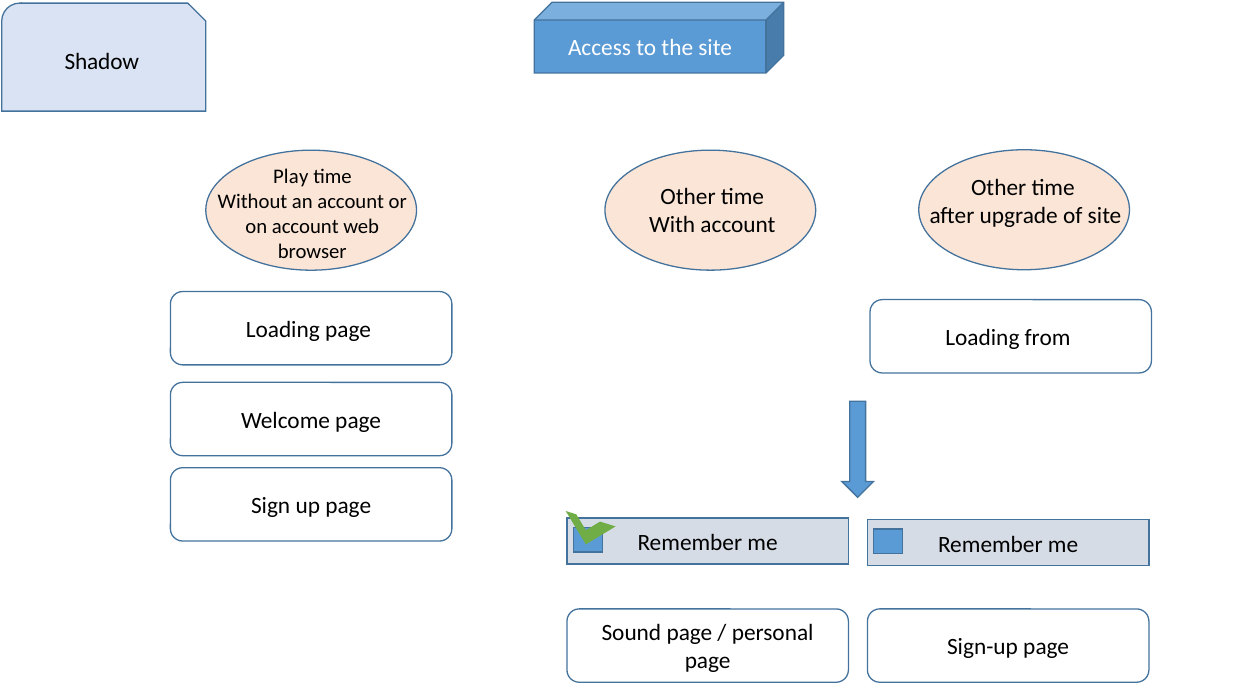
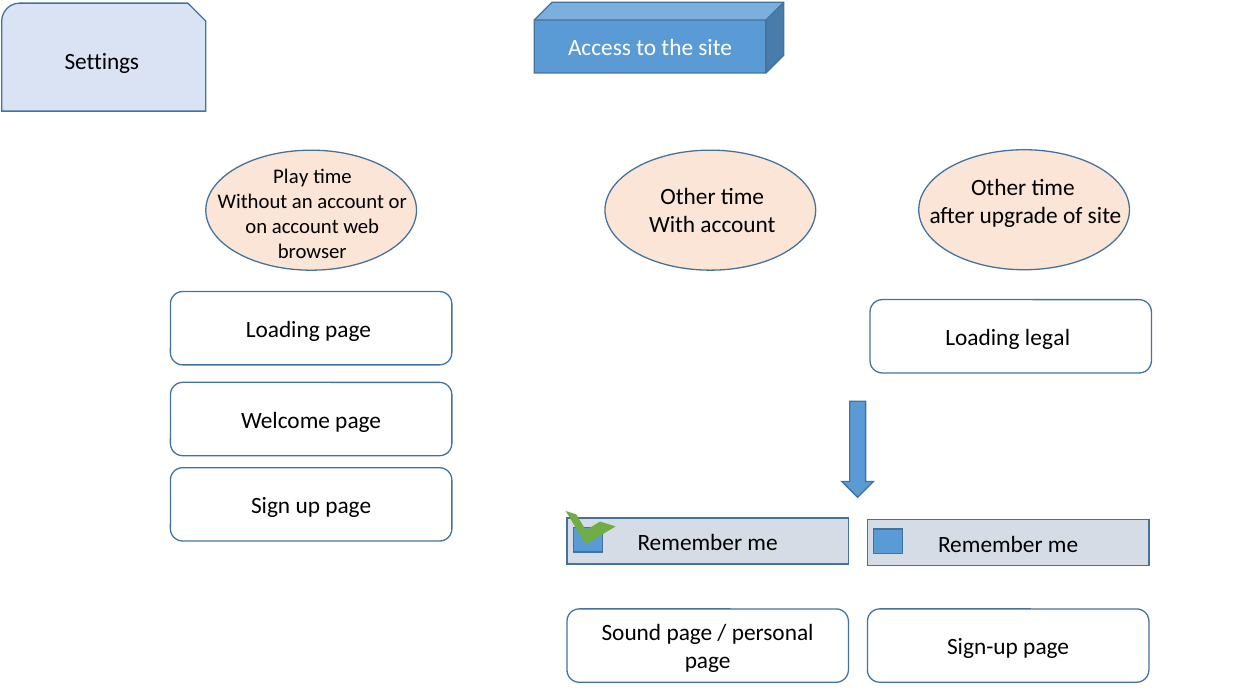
Shadow: Shadow -> Settings (102, 61)
from: from -> legal (1047, 338)
